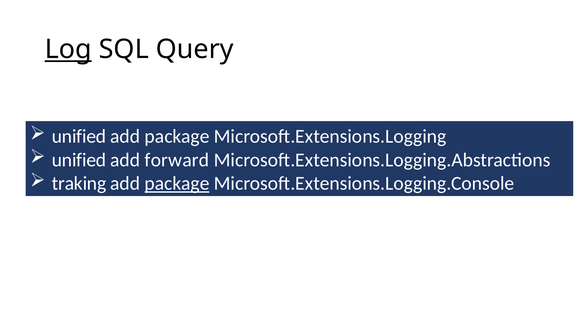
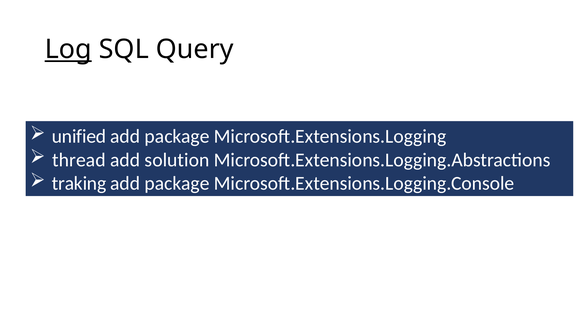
unified: unified -> thread (79, 160)
forward: forward -> solution (177, 160)
package underline: present -> none (177, 183)
